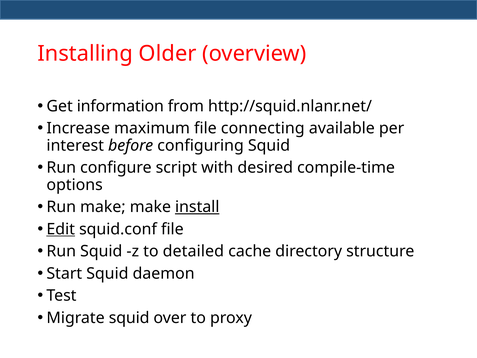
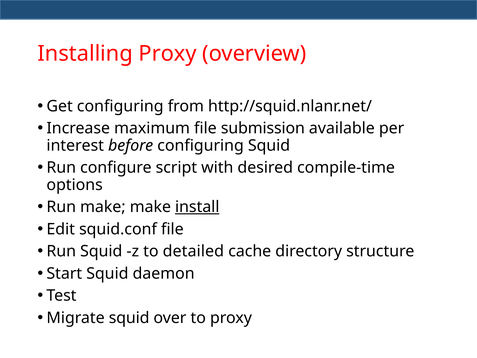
Installing Older: Older -> Proxy (168, 53)
Get information: information -> configuring (120, 106)
connecting: connecting -> submission (263, 128)
Edit underline: present -> none (61, 229)
